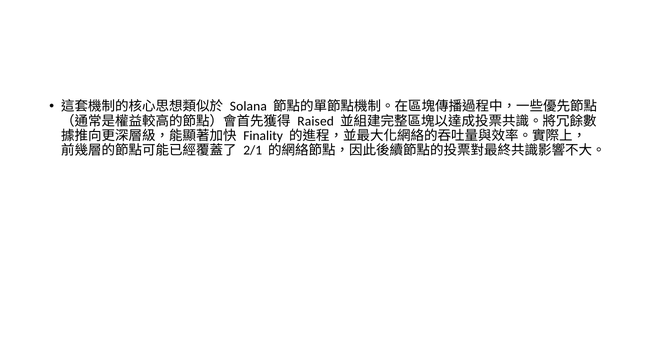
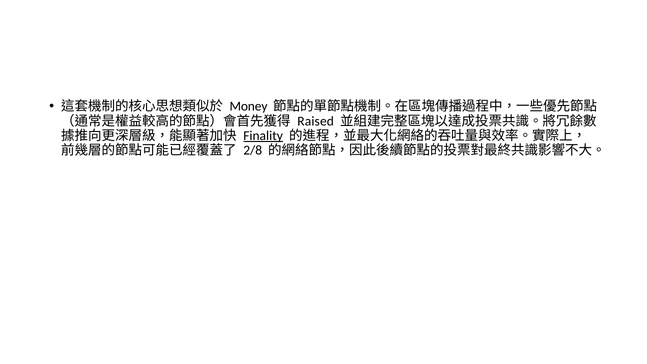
Solana: Solana -> Money (248, 107)
Finality underline: none -> present (263, 136)
2/1: 2/1 -> 2/8 (253, 150)
